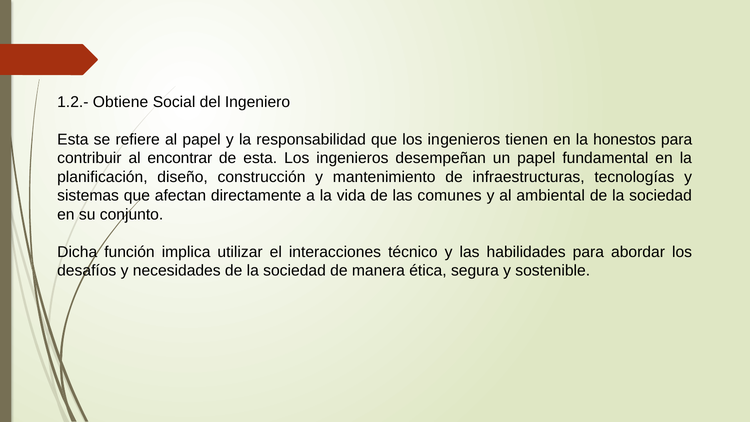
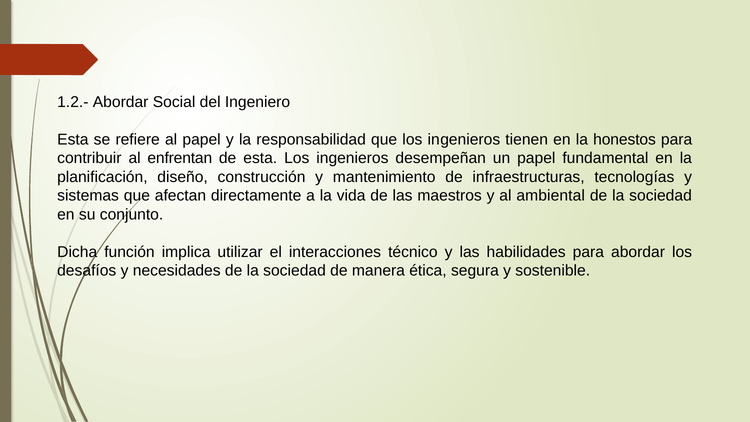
1.2.- Obtiene: Obtiene -> Abordar (121, 102)
encontrar: encontrar -> enfrentan (180, 158)
comunes: comunes -> maestros (450, 196)
